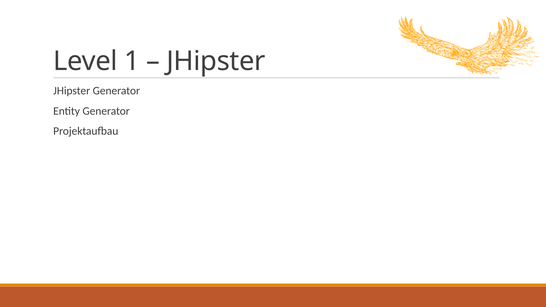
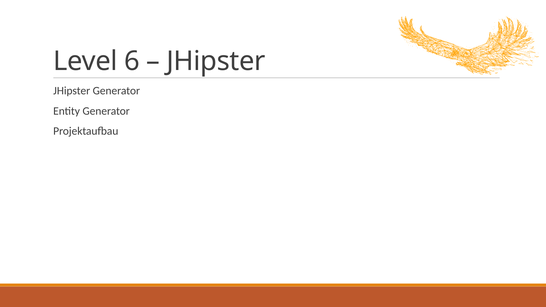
1: 1 -> 6 (132, 61)
